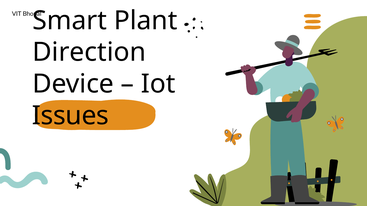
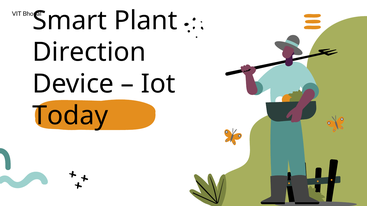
Issues: Issues -> Today (70, 116)
